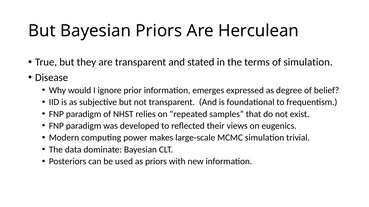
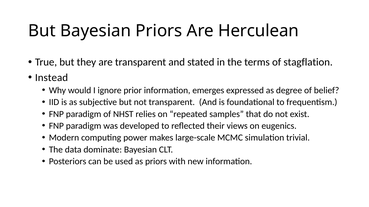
of simulation: simulation -> stagflation (308, 62)
Disease: Disease -> Instead (52, 78)
